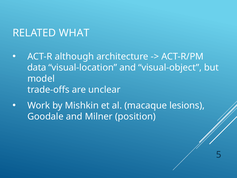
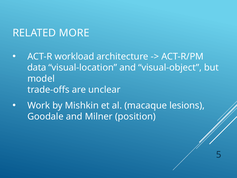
WHAT: WHAT -> MORE (74, 33)
although: although -> workload (74, 56)
